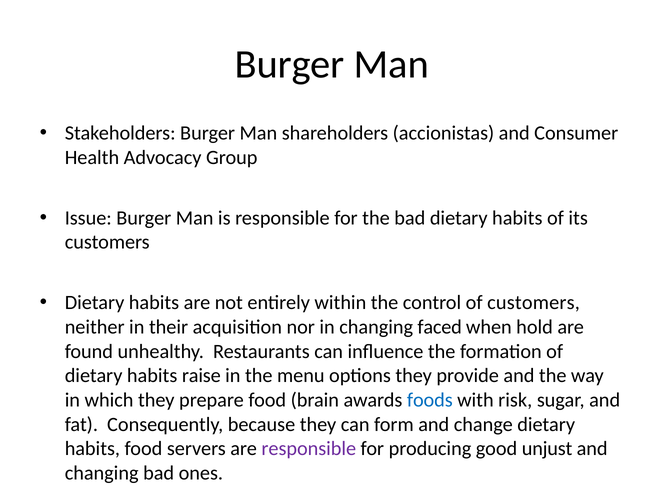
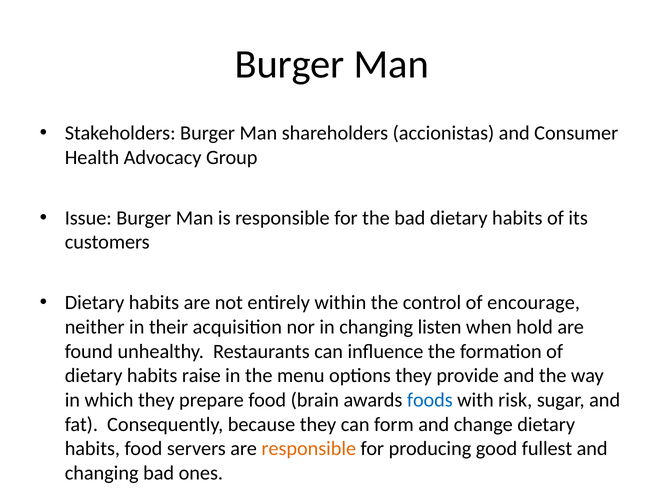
of customers: customers -> encourage (534, 303)
faced: faced -> listen (440, 327)
responsible colour: purple -> orange (309, 449)
unjust: unjust -> fullest (547, 449)
